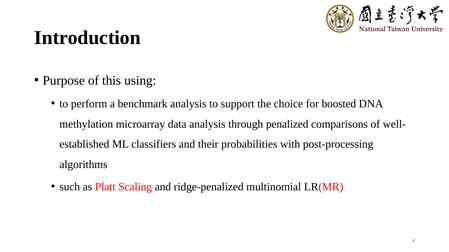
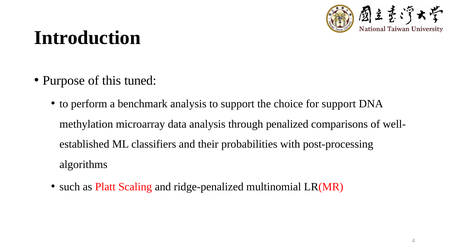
using: using -> tuned (140, 81)
for boosted: boosted -> support (339, 104)
